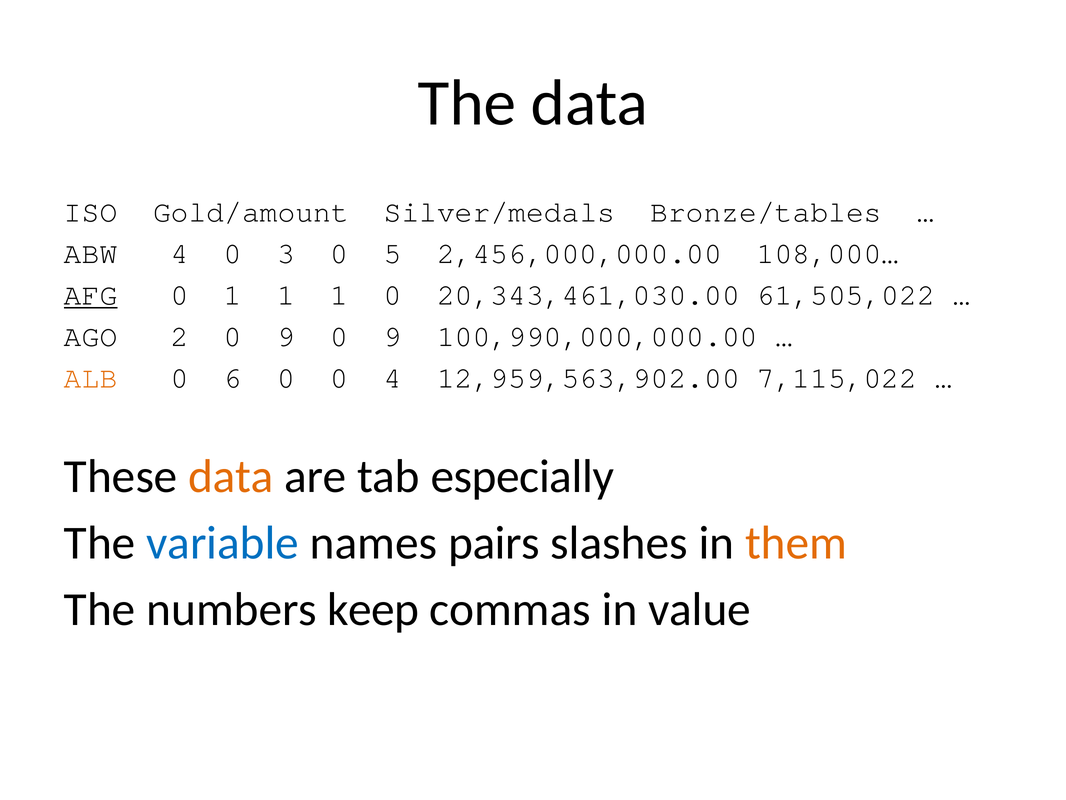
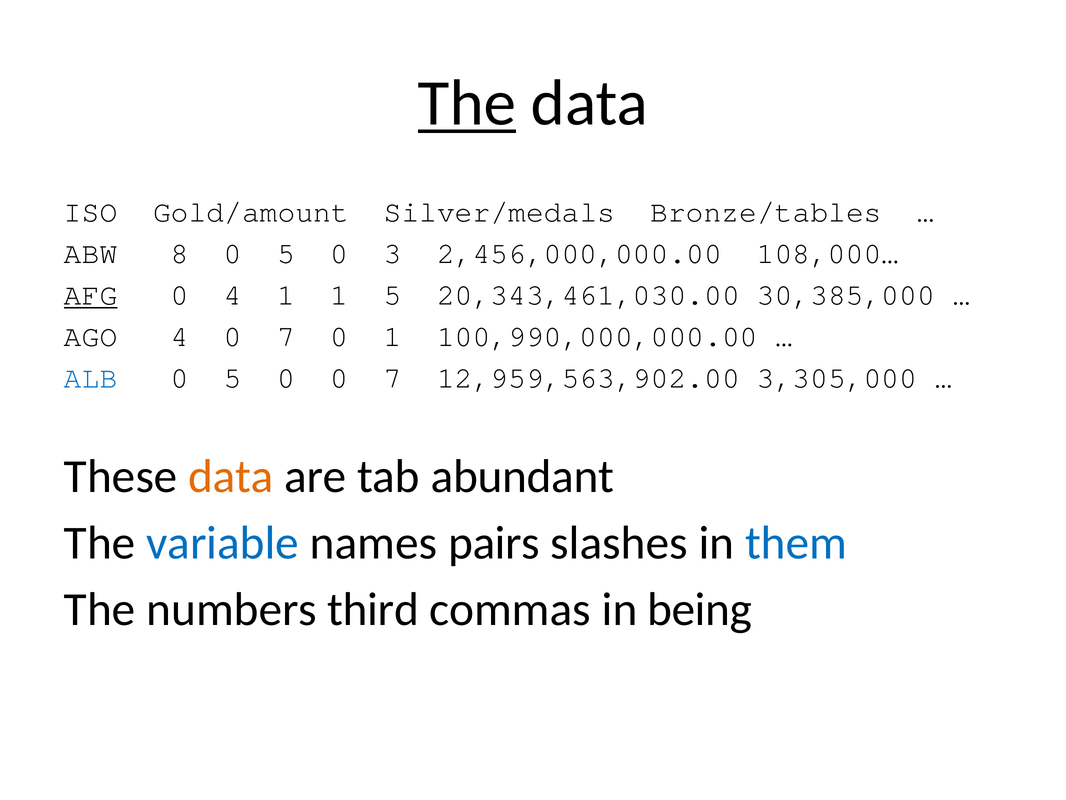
The underline: none -> present (467, 103)
ABW 4: 4 -> 8 (179, 253)
3: 3 -> 5 (286, 253)
5: 5 -> 3 (393, 253)
0 1: 1 -> 4 (233, 295)
1 0: 0 -> 5 (393, 295)
61,505,022: 61,505,022 -> 30,385,000 (846, 295)
AGO 2: 2 -> 4 (179, 336)
9: 9 -> 7 (286, 336)
9: 9 -> 1 (393, 336)
ALB colour: orange -> blue (91, 378)
6: 6 -> 5 (233, 378)
0 0 4: 4 -> 7 (393, 378)
7,115,022: 7,115,022 -> 3,305,000 (837, 378)
especially: especially -> abundant (522, 476)
them colour: orange -> blue (796, 543)
keep: keep -> third (373, 609)
value: value -> being (700, 609)
